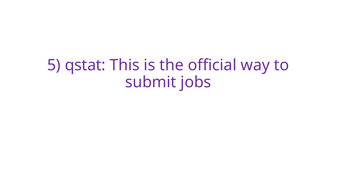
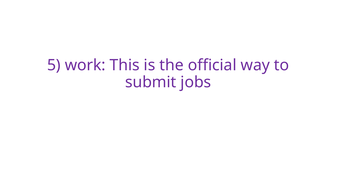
qstat: qstat -> work (85, 65)
